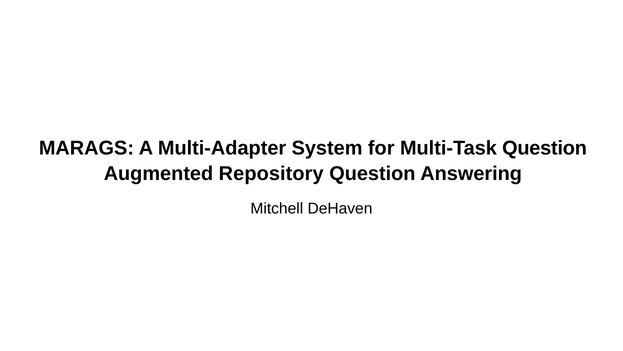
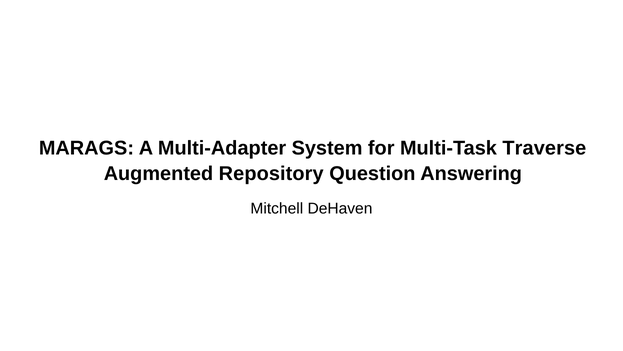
Multi-Task Question: Question -> Traverse (544, 148)
